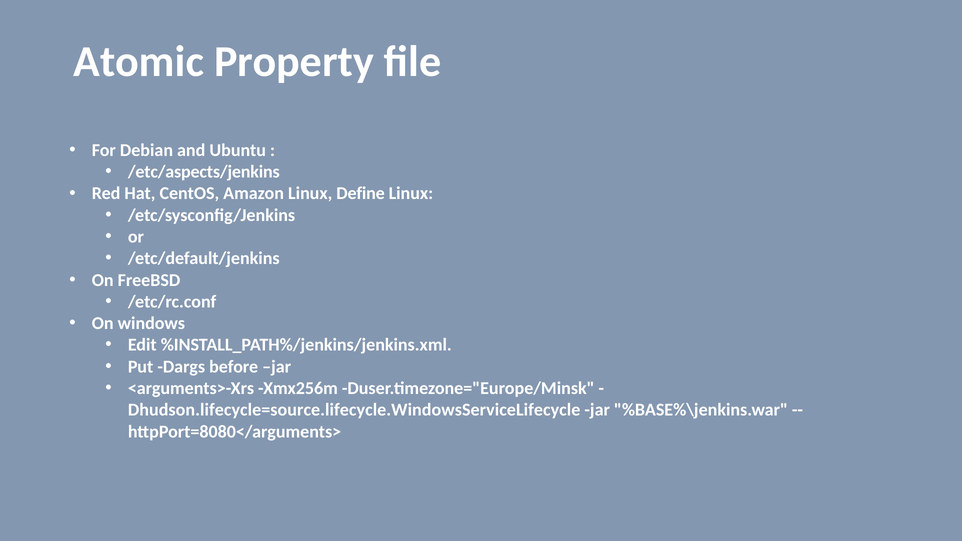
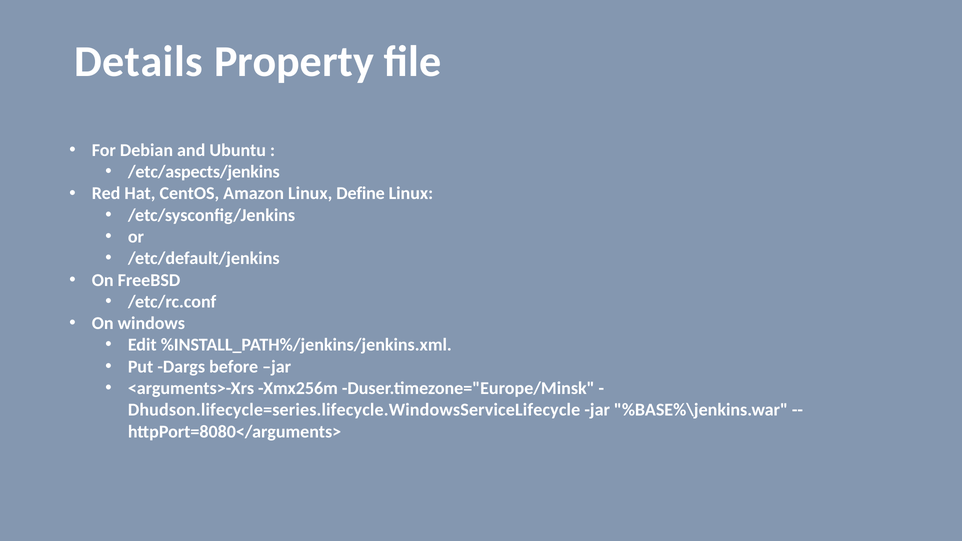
Atomic: Atomic -> Details (138, 62)
Dhudson.lifecycle=source.lifecycle.WindowsServiceLifecycle: Dhudson.lifecycle=source.lifecycle.WindowsServiceLifecycle -> Dhudson.lifecycle=series.lifecycle.WindowsServiceLifecycle (354, 410)
